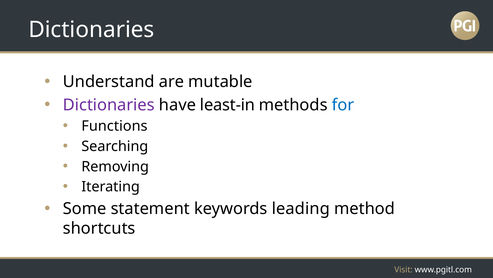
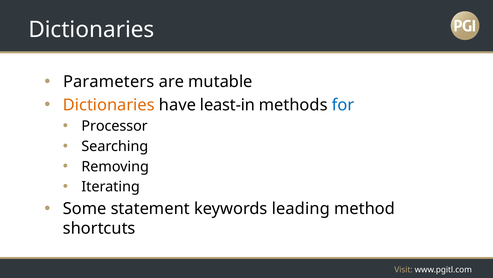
Understand: Understand -> Parameters (109, 82)
Dictionaries colour: purple -> orange (109, 105)
Functions: Functions -> Processor (115, 126)
